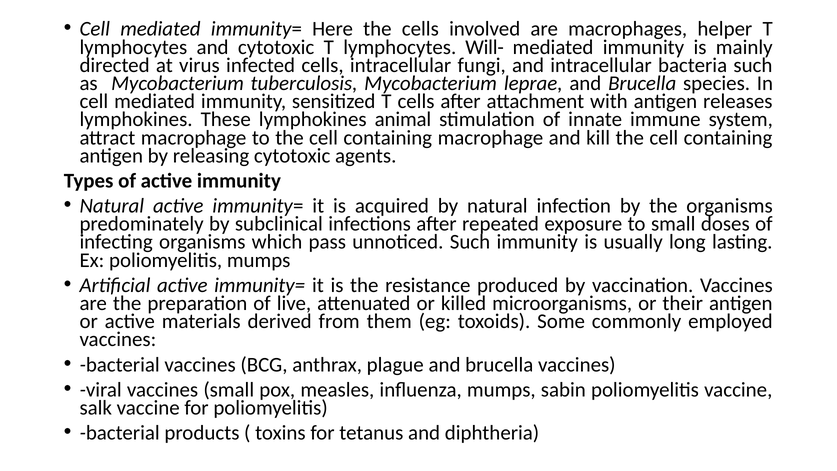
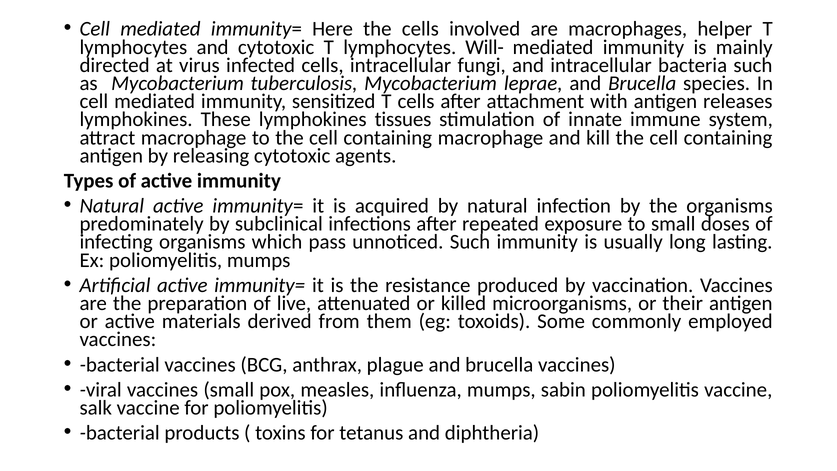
animal: animal -> tissues (403, 120)
